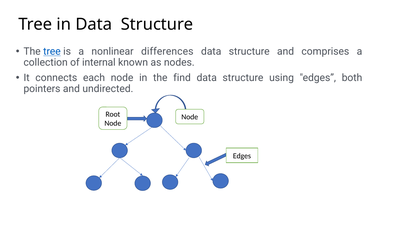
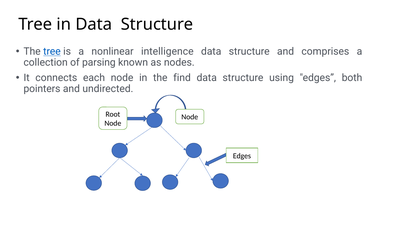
differences: differences -> intelligence (167, 51)
internal: internal -> parsing (99, 63)
